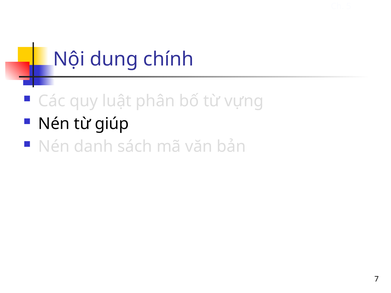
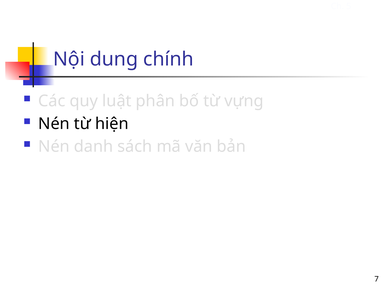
giúp: giúp -> hiện (112, 124)
